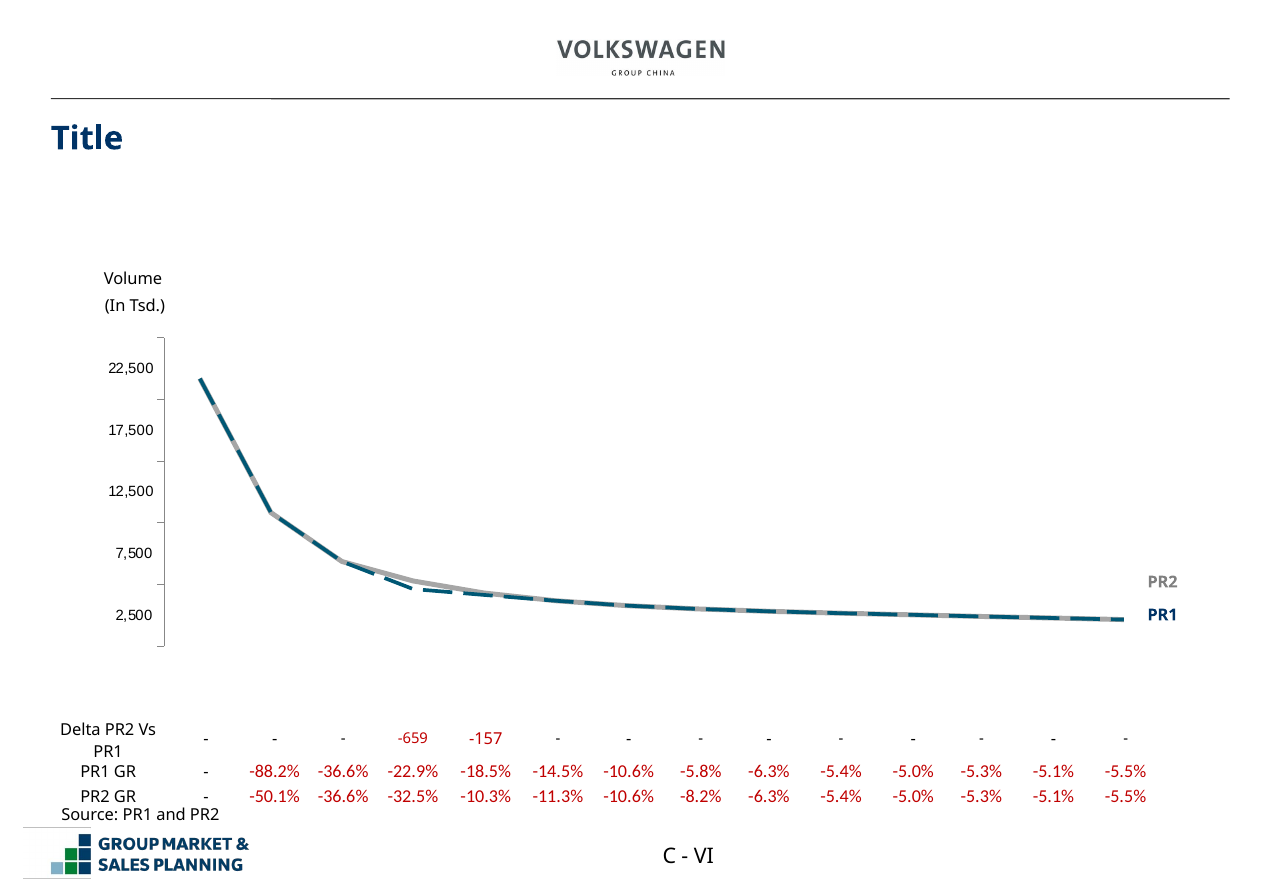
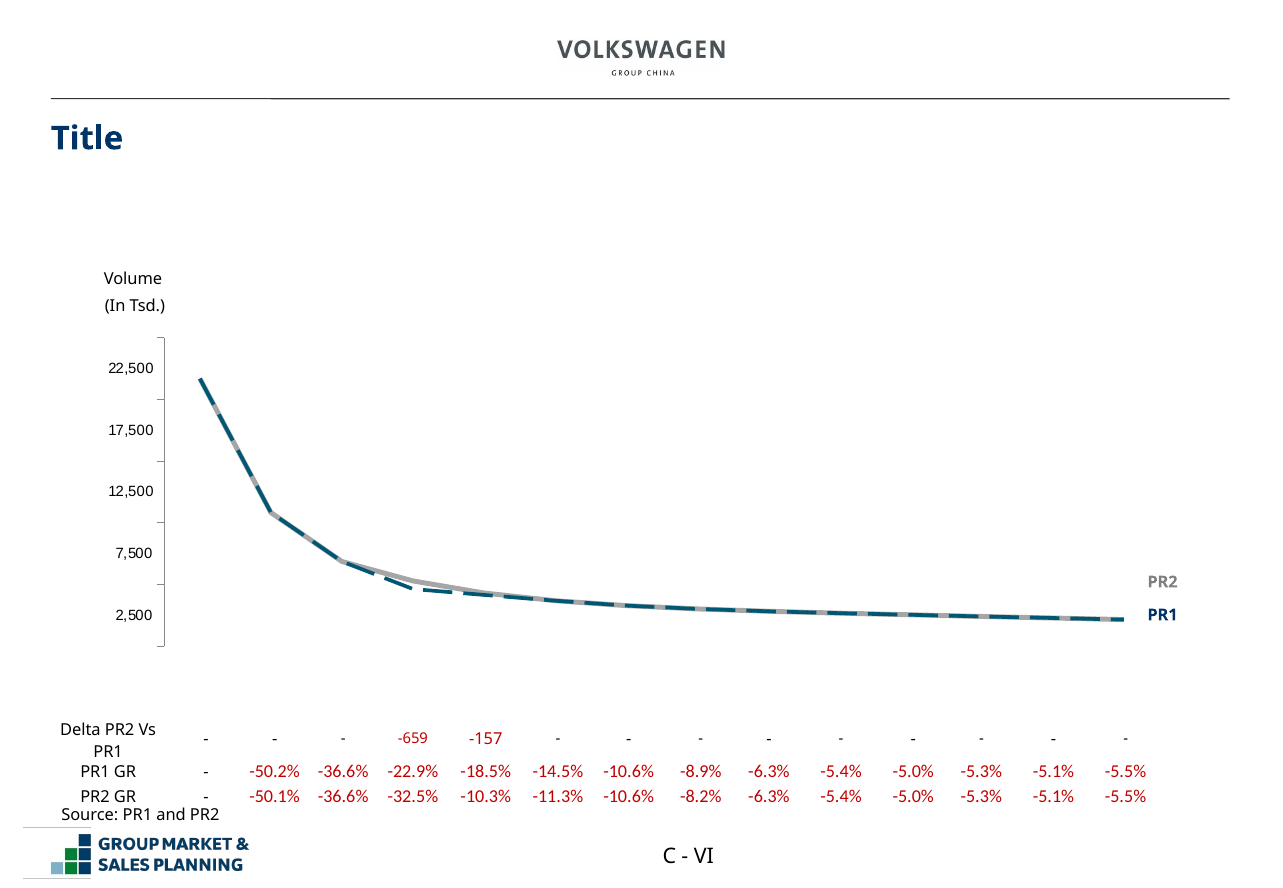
-88.2%: -88.2% -> -50.2% (275, 771)
-5.8%: -5.8% -> -8.9% (701, 771)
